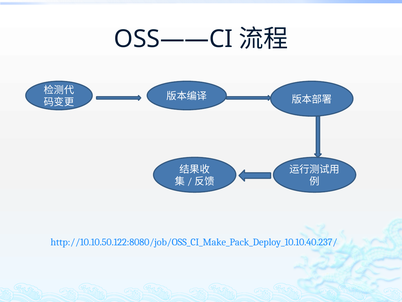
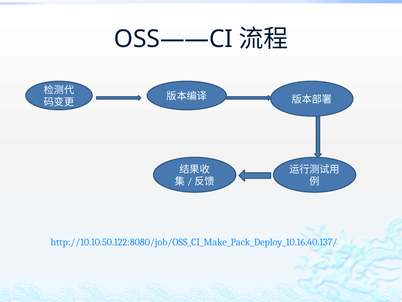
http://10.10.50.122:8080/job/OSS_CI_Make_Pack_Deploy_10.10.40.237/: http://10.10.50.122:8080/job/OSS_CI_Make_Pack_Deploy_10.10.40.237/ -> http://10.10.50.122:8080/job/OSS_CI_Make_Pack_Deploy_10.16.40.137/ (194, 242)
